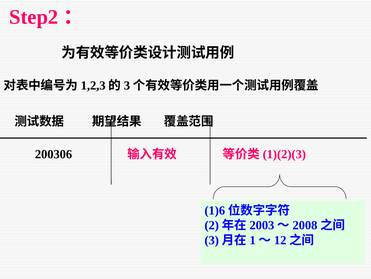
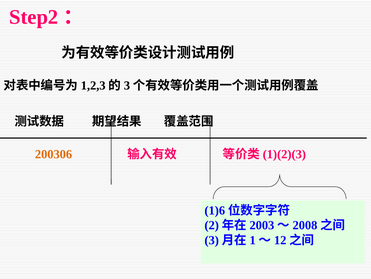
200306 colour: black -> orange (54, 154)
